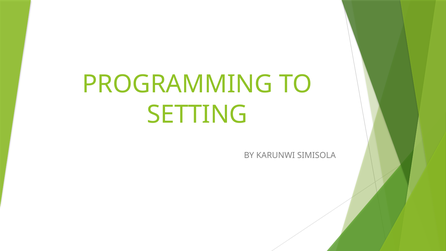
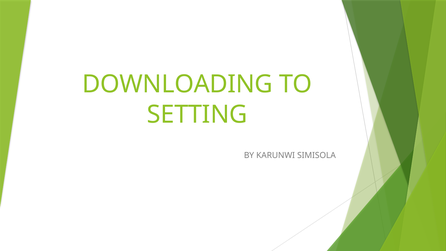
PROGRAMMING: PROGRAMMING -> DOWNLOADING (177, 84)
